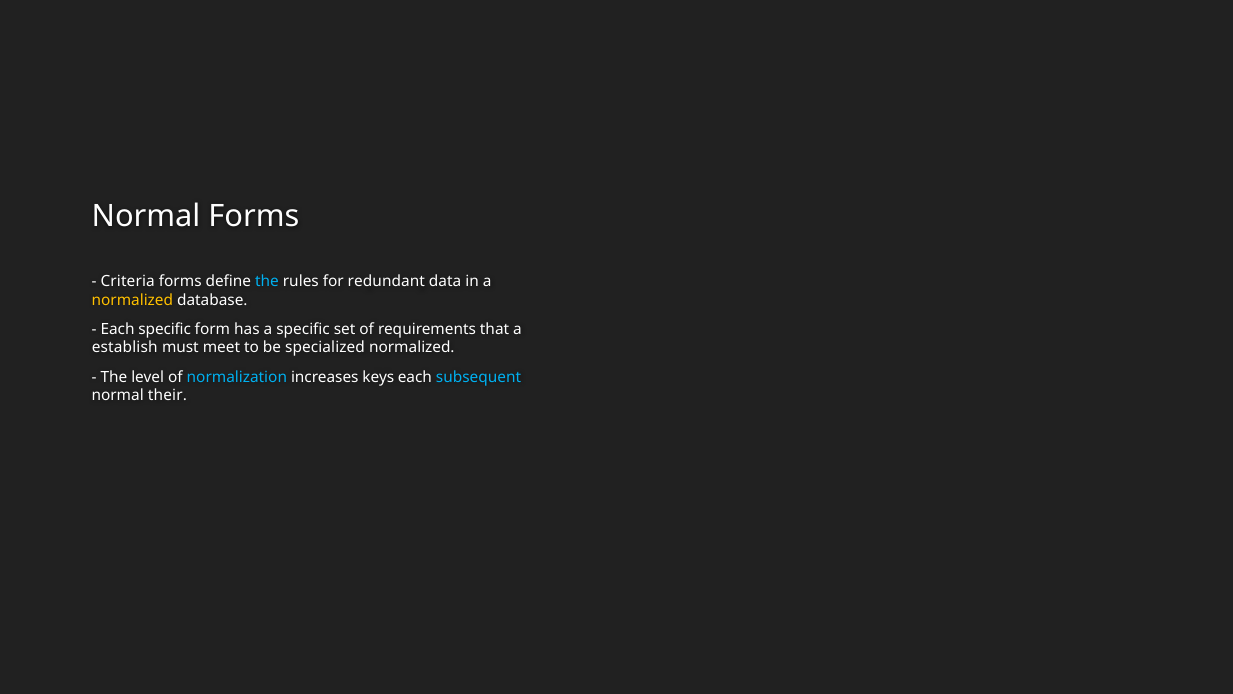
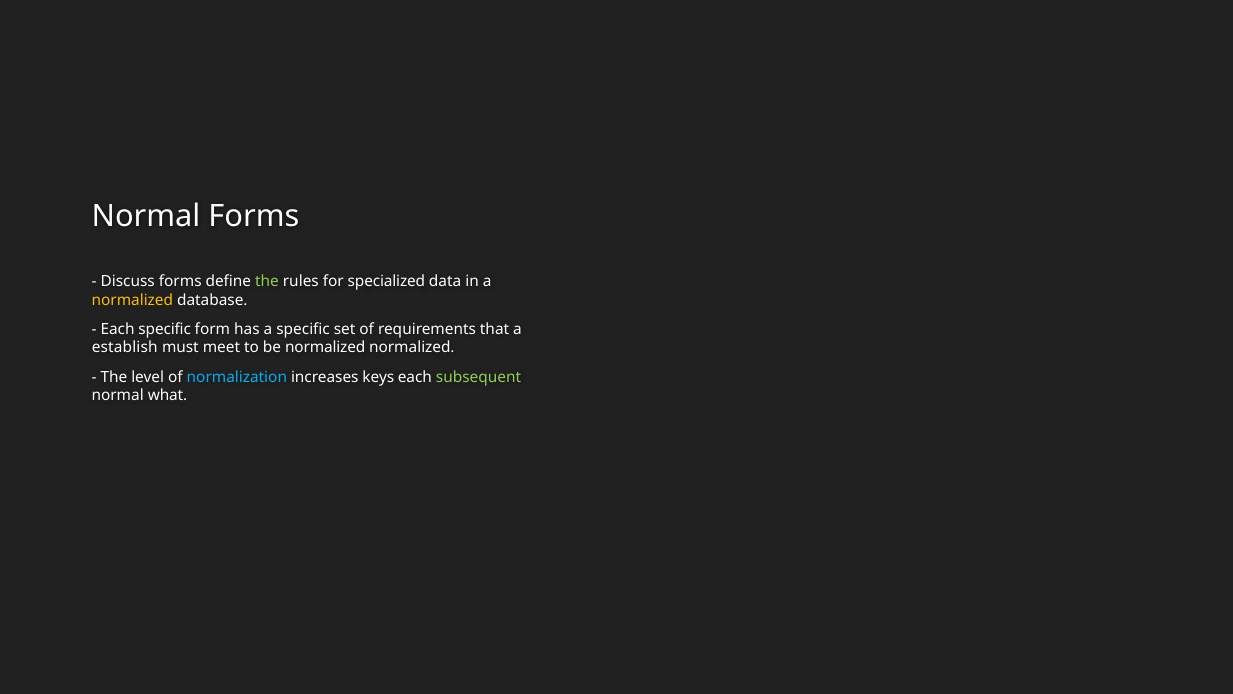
Criteria: Criteria -> Discuss (128, 281)
the colour: light blue -> light green (267, 281)
redundant: redundant -> specialized (386, 281)
be specialized: specialized -> normalized (325, 348)
subsequent colour: light blue -> light green (479, 377)
their: their -> what (168, 395)
